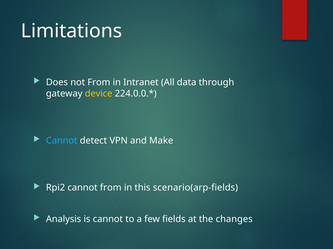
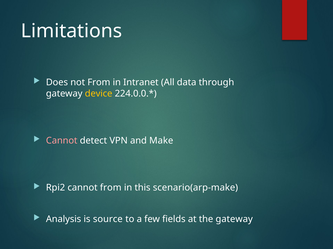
Cannot colour: light blue -> pink (62, 141)
scenario(arp-fields: scenario(arp-fields -> scenario(arp-make (195, 188)
is cannot: cannot -> source (108, 220)
the changes: changes -> gateway (234, 220)
